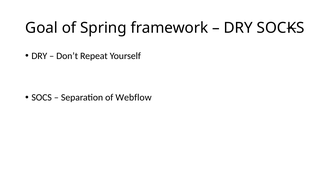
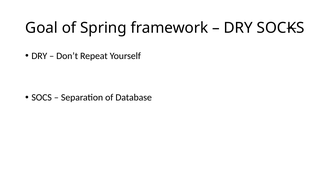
Webflow: Webflow -> Database (134, 98)
